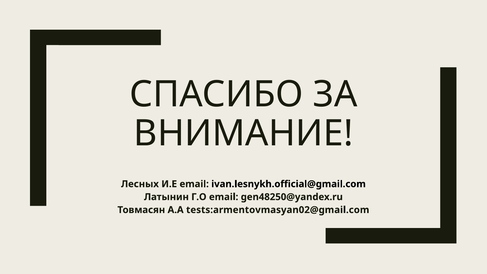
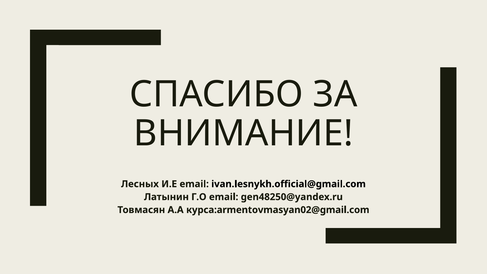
tests:armentovmasyan02@gmail.com: tests:armentovmasyan02@gmail.com -> курса:armentovmasyan02@gmail.com (278, 210)
